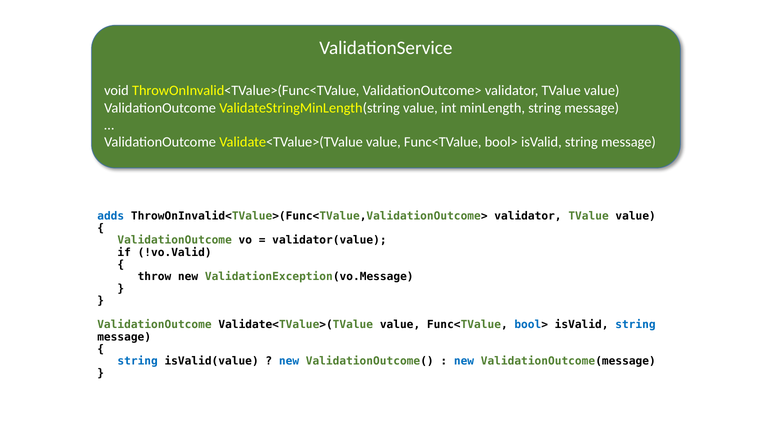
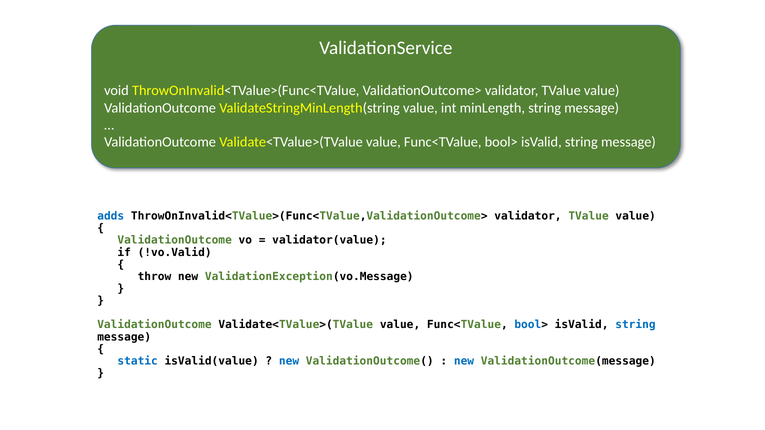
string: string -> static (138, 361)
